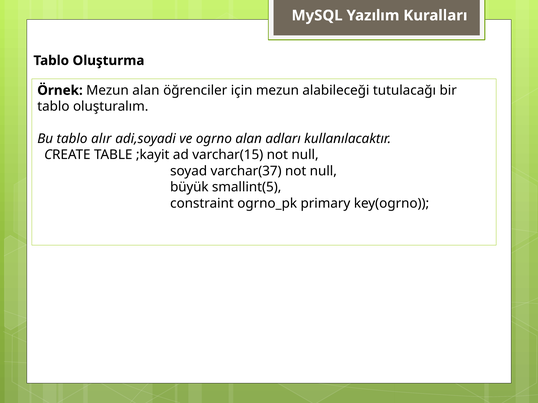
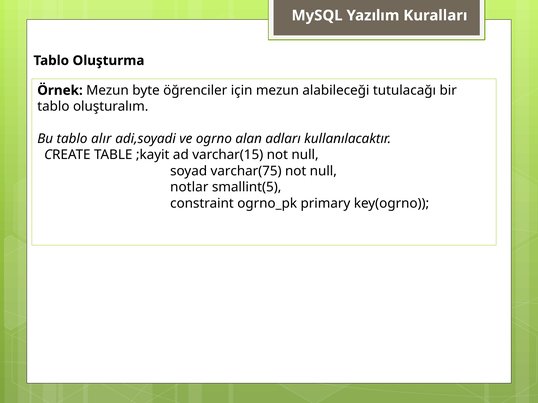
Mezun alan: alan -> byte (146, 91)
varchar(37: varchar(37 -> varchar(75 (246, 171)
büyük: büyük -> notlar (189, 187)
